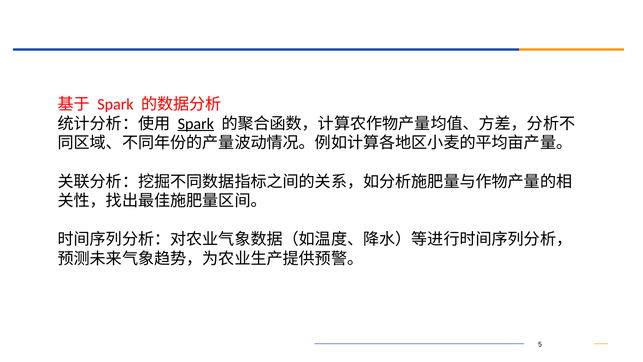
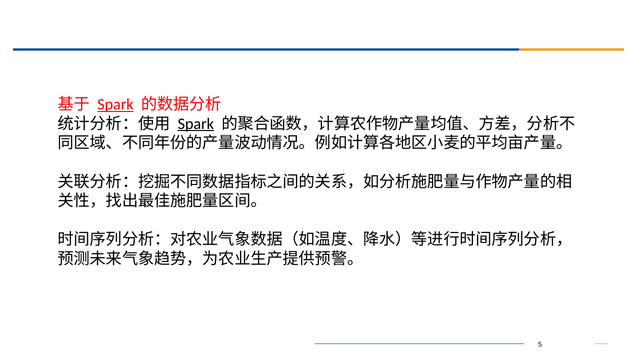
Spark underline: none -> present (115, 104)
